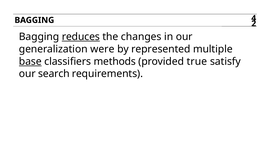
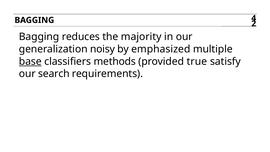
reduces underline: present -> none (81, 37)
changes: changes -> majority (141, 37)
were: were -> noisy (102, 49)
represented: represented -> emphasized (161, 49)
